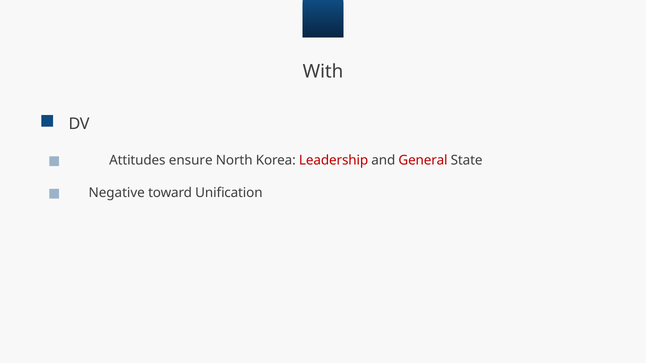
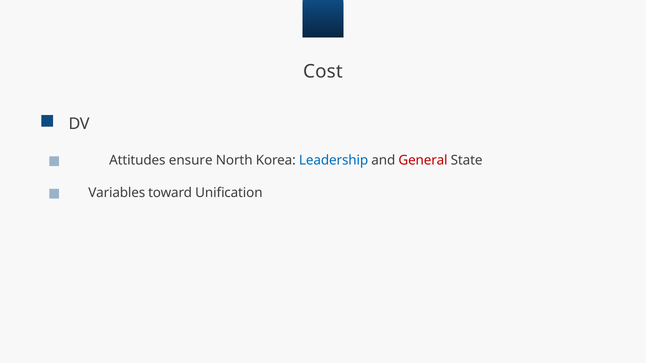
With: With -> Cost (323, 72)
Leadership colour: red -> blue (334, 161)
Negative: Negative -> Variables (117, 193)
